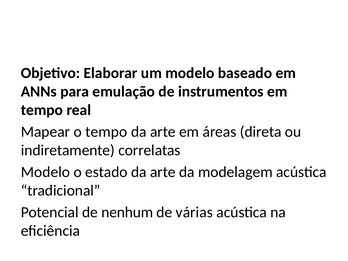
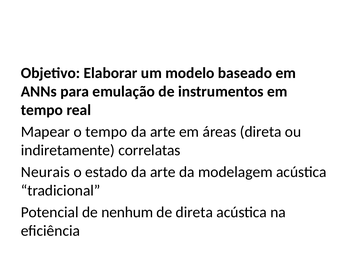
Modelo: Modelo -> Neurais (45, 172)
de várias: várias -> direta (194, 212)
